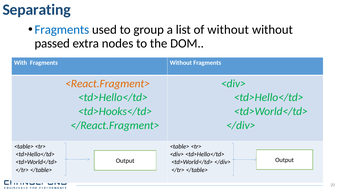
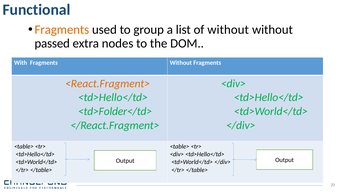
Separating: Separating -> Functional (37, 10)
Fragments colour: blue -> orange (62, 30)
<td>Hooks</td>: <td>Hooks</td> -> <td>Folder</td> (115, 111)
